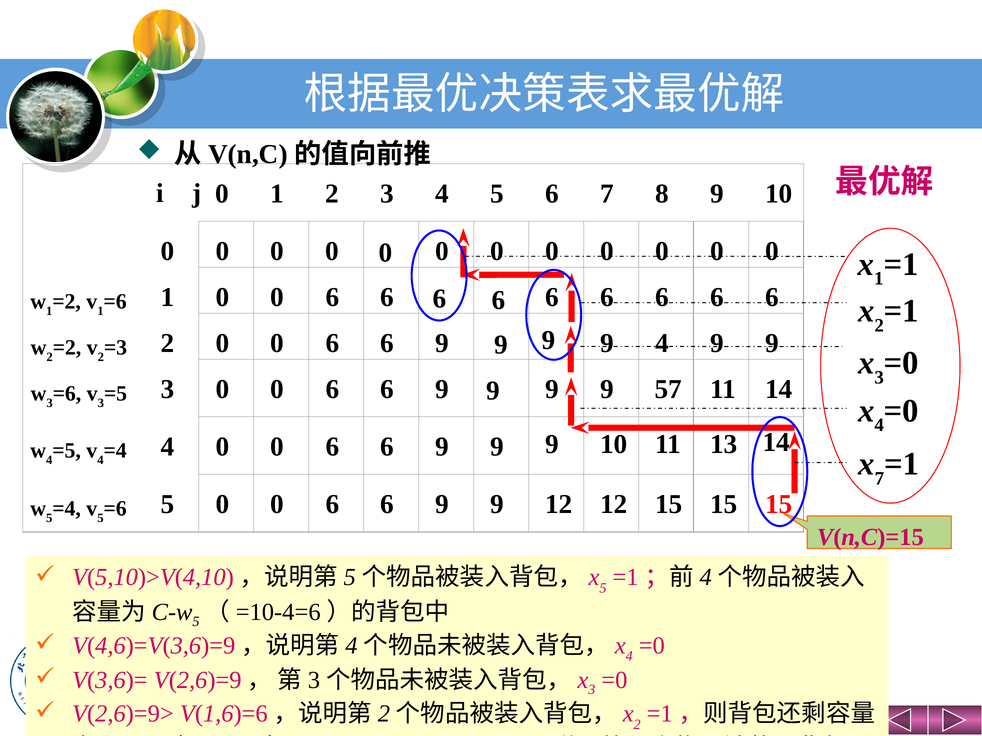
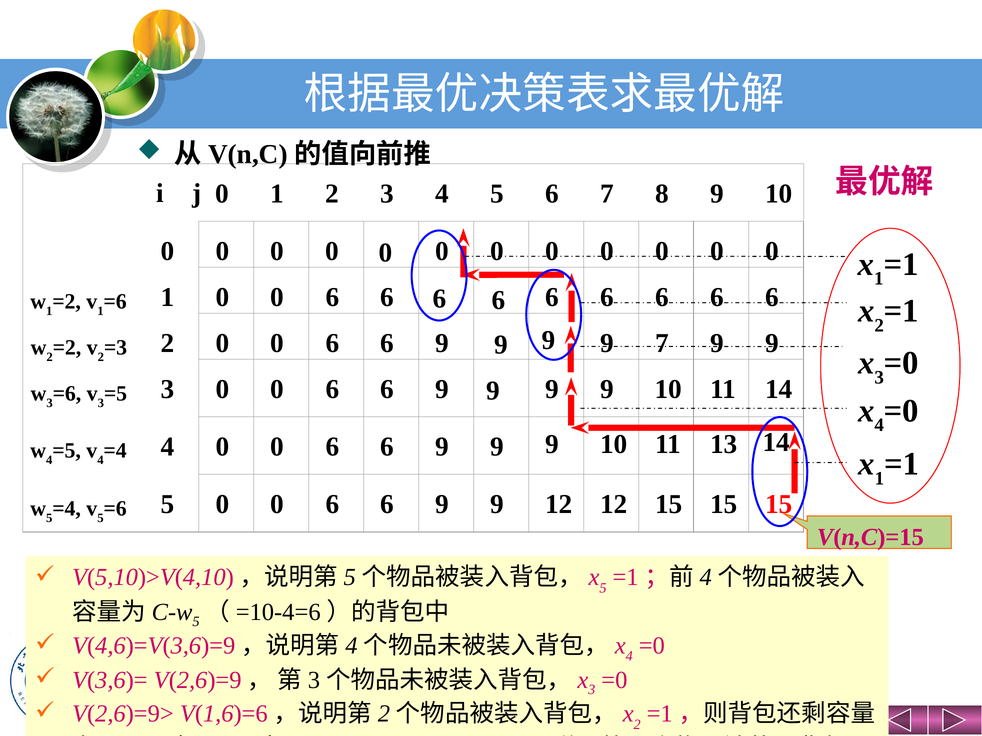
9 4: 4 -> 7 (662, 344)
57: 57 -> 10 (668, 390)
7: 7 -> 1 (879, 479)
